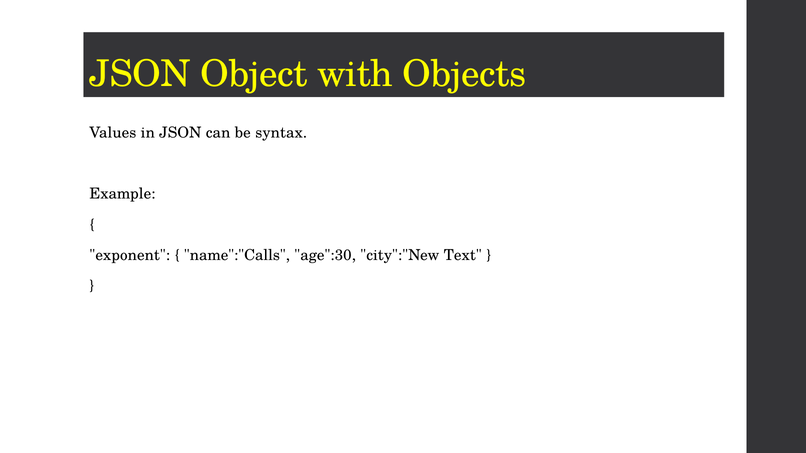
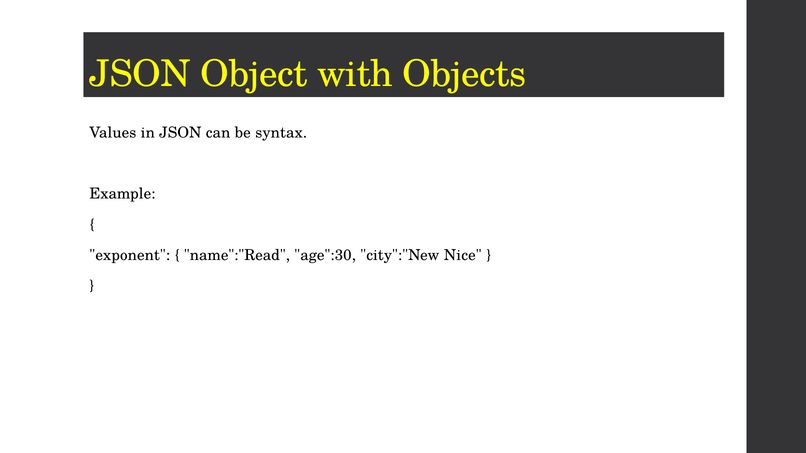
name":"Calls: name":"Calls -> name":"Read (237, 255)
Text: Text -> Nice (463, 255)
